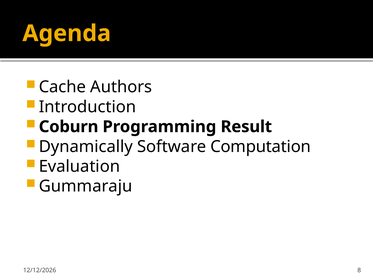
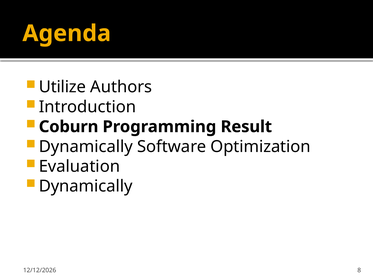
Cache: Cache -> Utilize (62, 87)
Computation: Computation -> Optimization (261, 147)
Gummaraju: Gummaraju -> Dynamically (86, 187)
